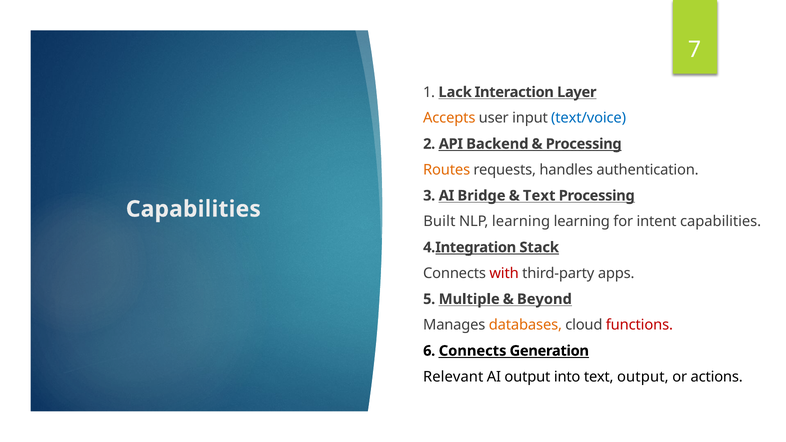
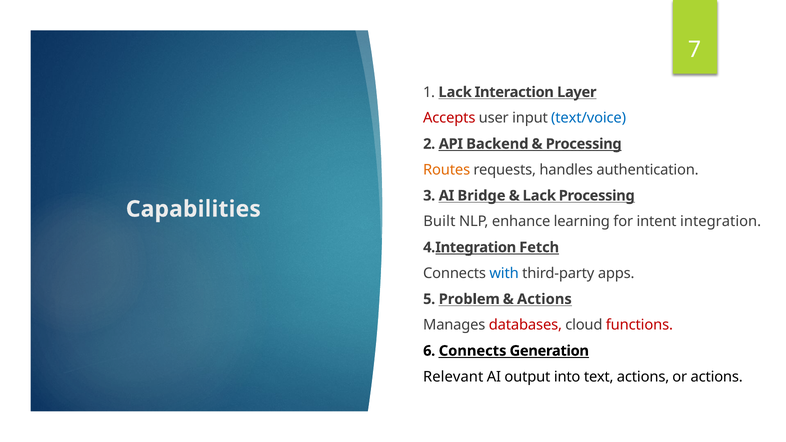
Accepts colour: orange -> red (449, 118)
Text: Text -> Lack (539, 196)
NLP learning: learning -> enhance (521, 222)
intent capabilities: capabilities -> integration (721, 222)
Stack: Stack -> Fetch (539, 247)
with colour: red -> blue (504, 273)
Multiple: Multiple -> Problem (469, 299)
Beyond: Beyond -> Actions (544, 299)
databases colour: orange -> red (525, 325)
text output: output -> actions (643, 377)
